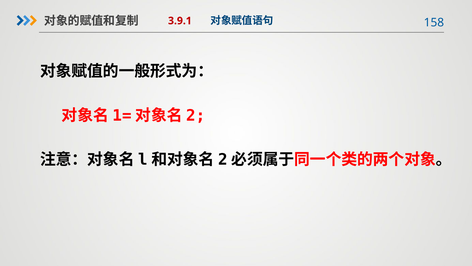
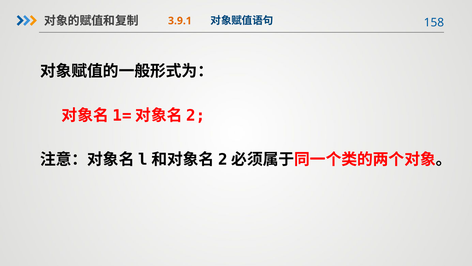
3.9.1 colour: red -> orange (180, 21)
